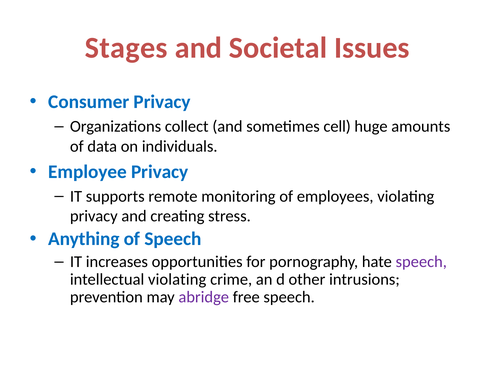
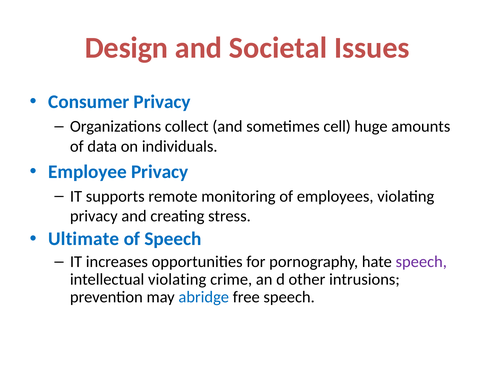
Stages: Stages -> Design (126, 48)
Anything: Anything -> Ultimate (84, 239)
abridge colour: purple -> blue (204, 297)
